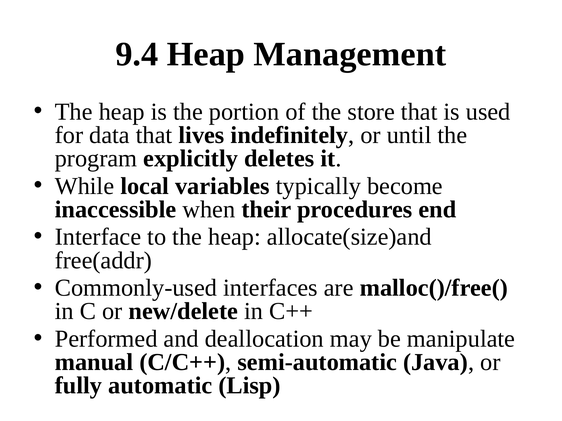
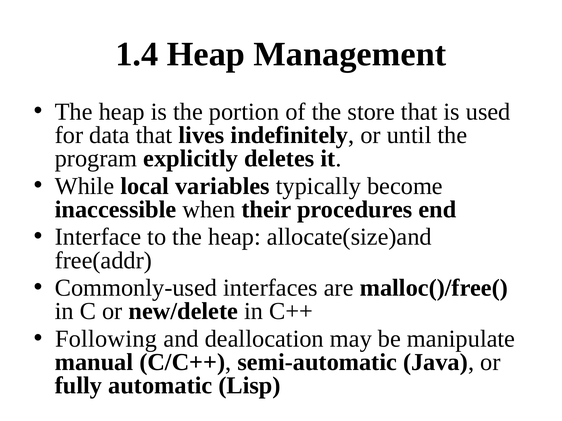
9.4: 9.4 -> 1.4 (137, 54)
Performed: Performed -> Following (106, 339)
